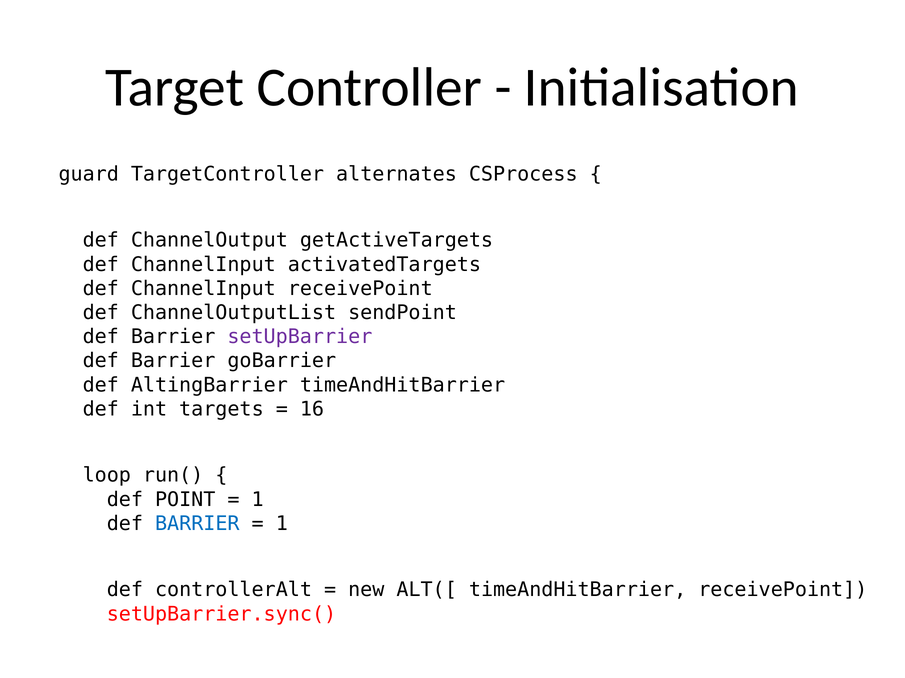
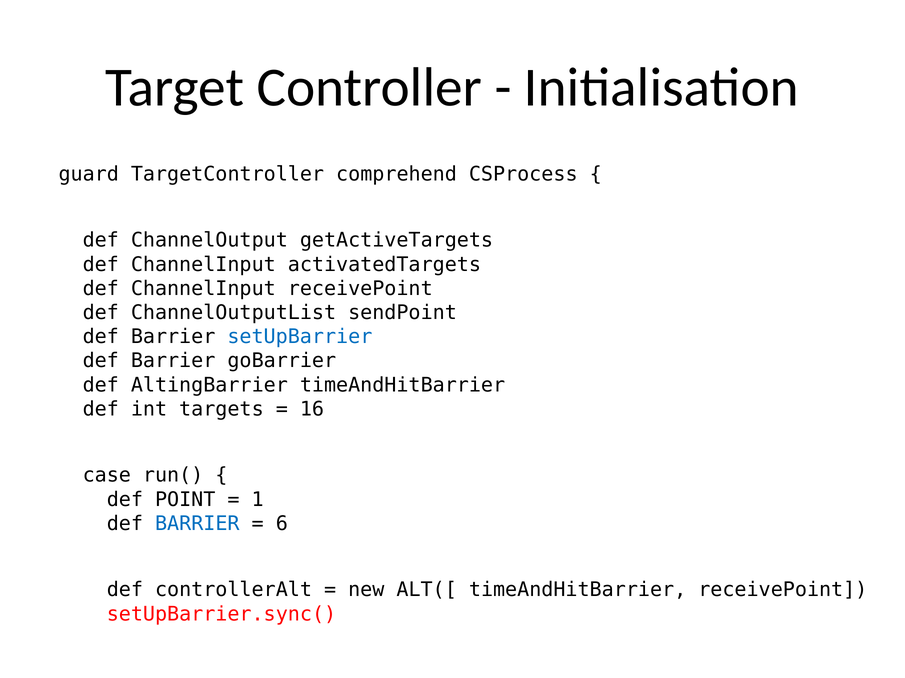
alternates: alternates -> comprehend (397, 174)
setUpBarrier colour: purple -> blue (300, 337)
loop: loop -> case (107, 476)
1: 1 -> 6 (282, 524)
